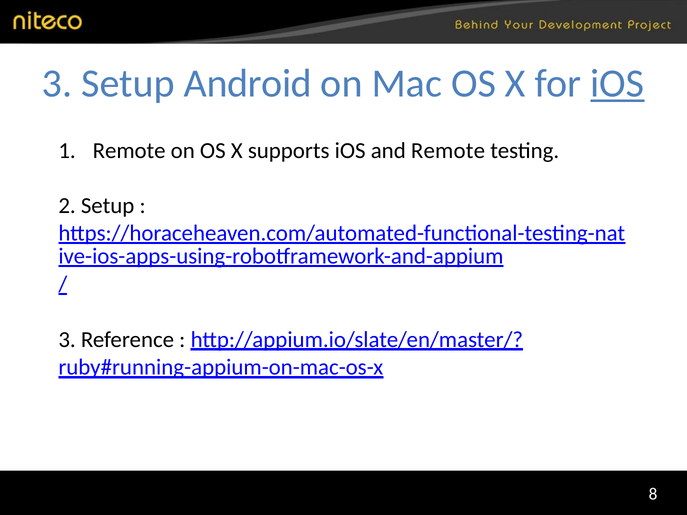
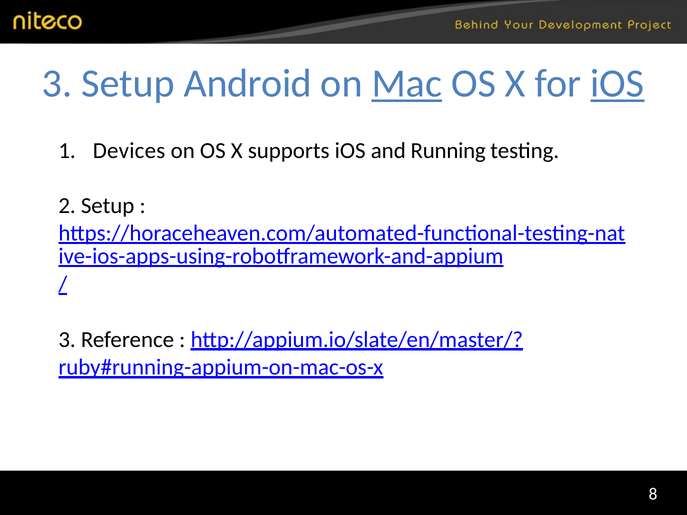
Mac underline: none -> present (407, 84)
Remote: Remote -> Devices (129, 151)
and Remote: Remote -> Running (448, 151)
